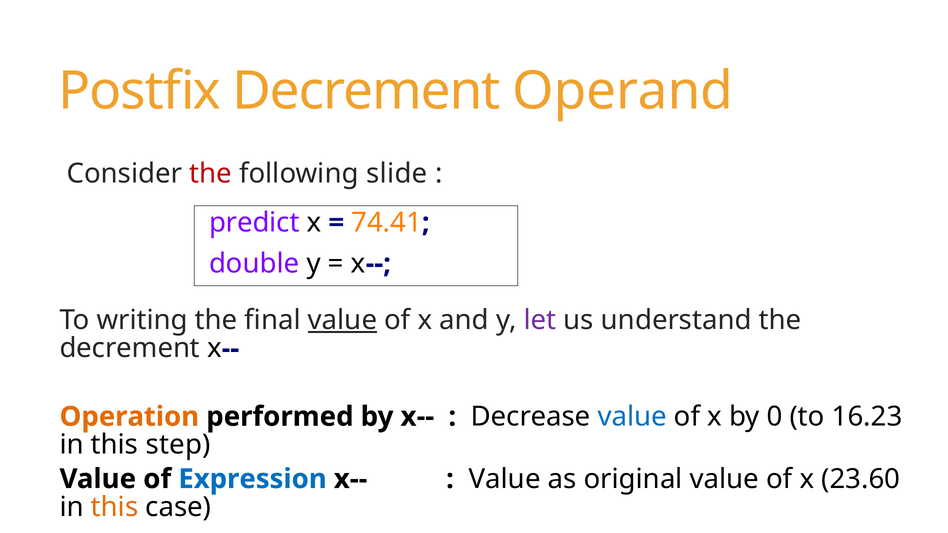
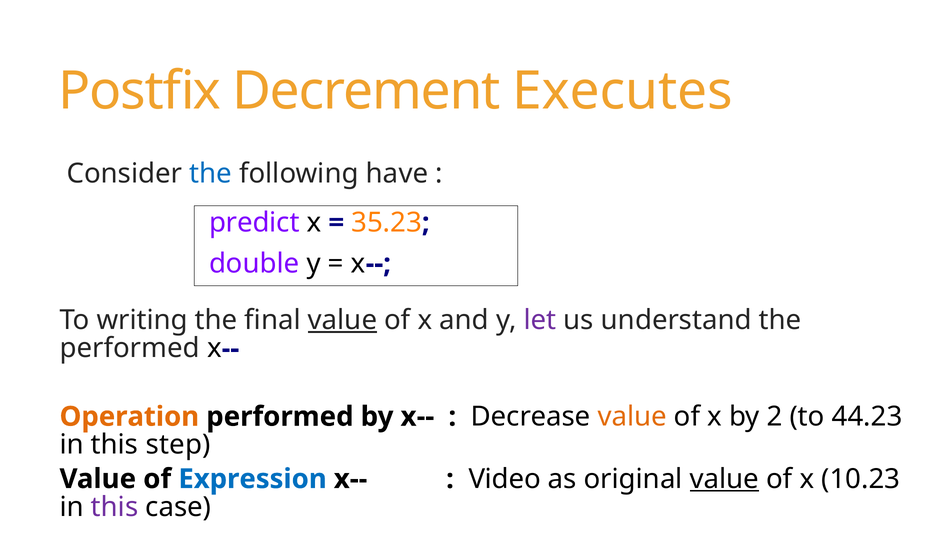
Operand: Operand -> Executes (623, 91)
the colour: red -> blue (211, 174)
slide: slide -> have (397, 174)
74.41: 74.41 -> 35.23 (387, 223)
decrement: decrement -> performed (130, 349)
value colour: blue -> orange (632, 417)
0: 0 -> 2 (775, 417)
16.23: 16.23 -> 44.23 (867, 417)
Value: Value -> Video (505, 479)
value underline: none -> present (724, 479)
23.60: 23.60 -> 10.23 (861, 479)
this colour: orange -> purple (115, 507)
